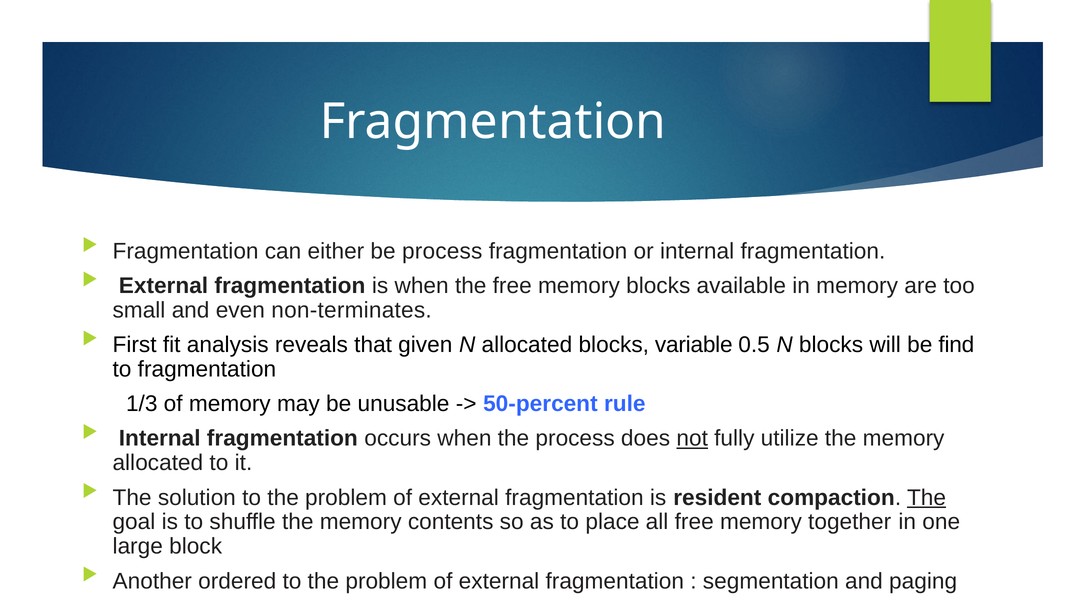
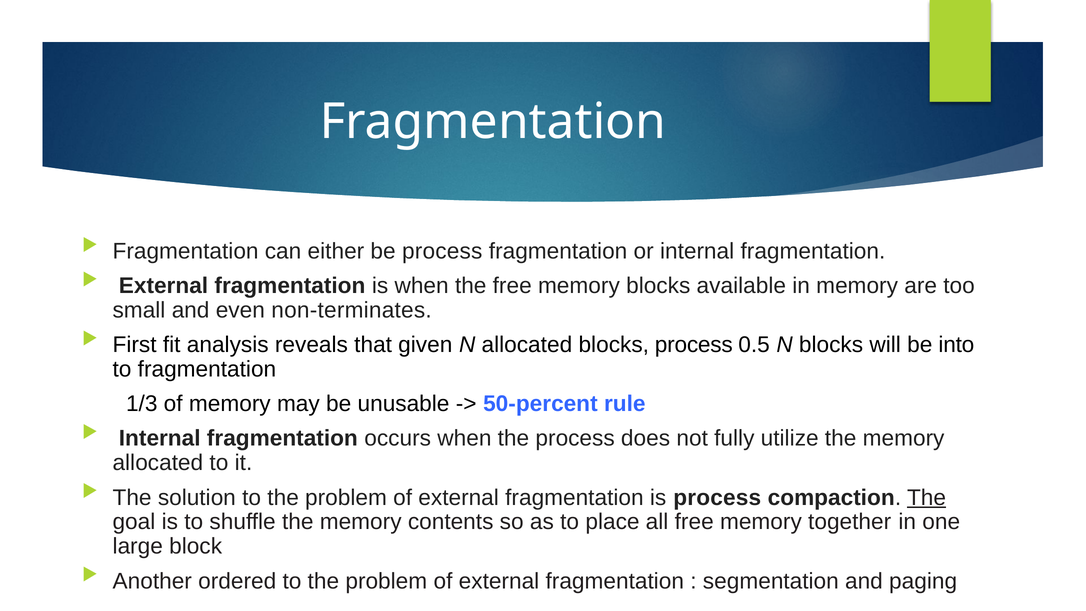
blocks variable: variable -> process (694, 345)
find: find -> into (956, 345)
not underline: present -> none (692, 438)
is resident: resident -> process (717, 497)
